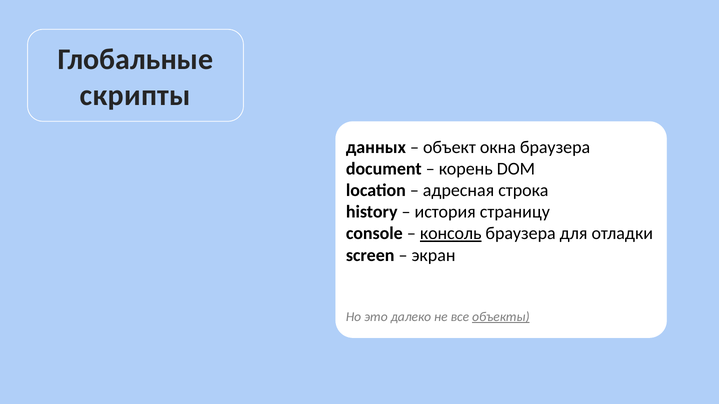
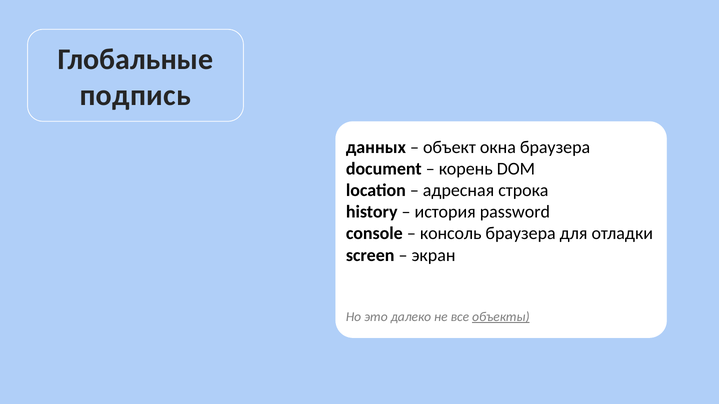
скрипты: скрипты -> подпись (135, 95)
страницу: страницу -> password (515, 212)
консоль underline: present -> none (451, 234)
